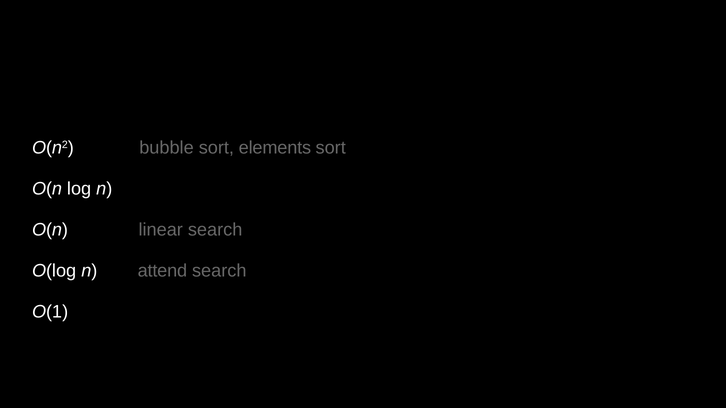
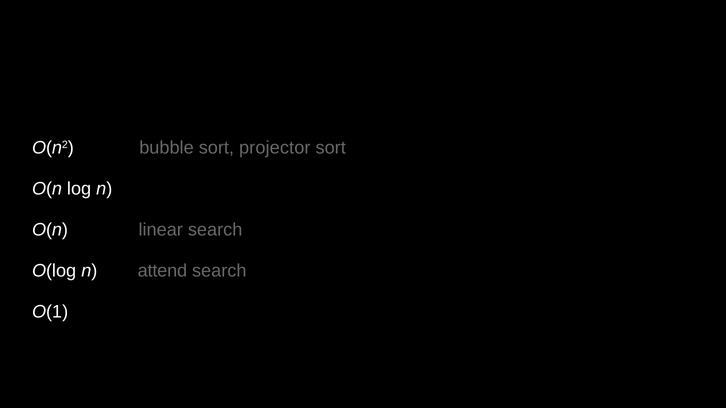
elements: elements -> projector (275, 148)
